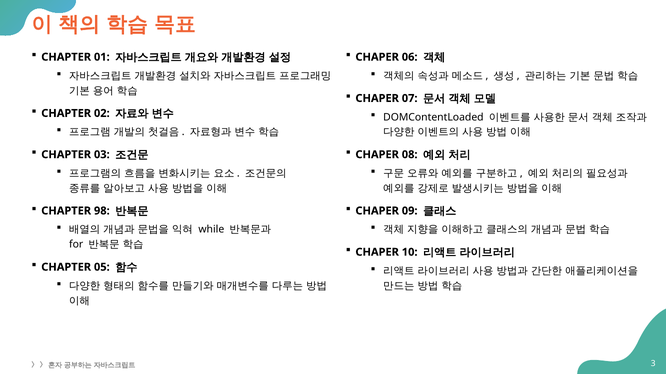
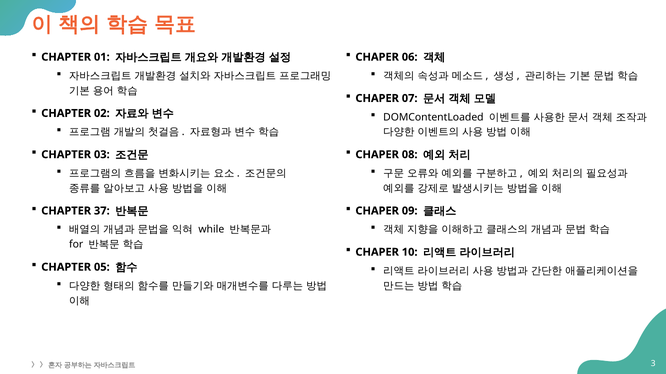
98: 98 -> 37 (102, 211)
